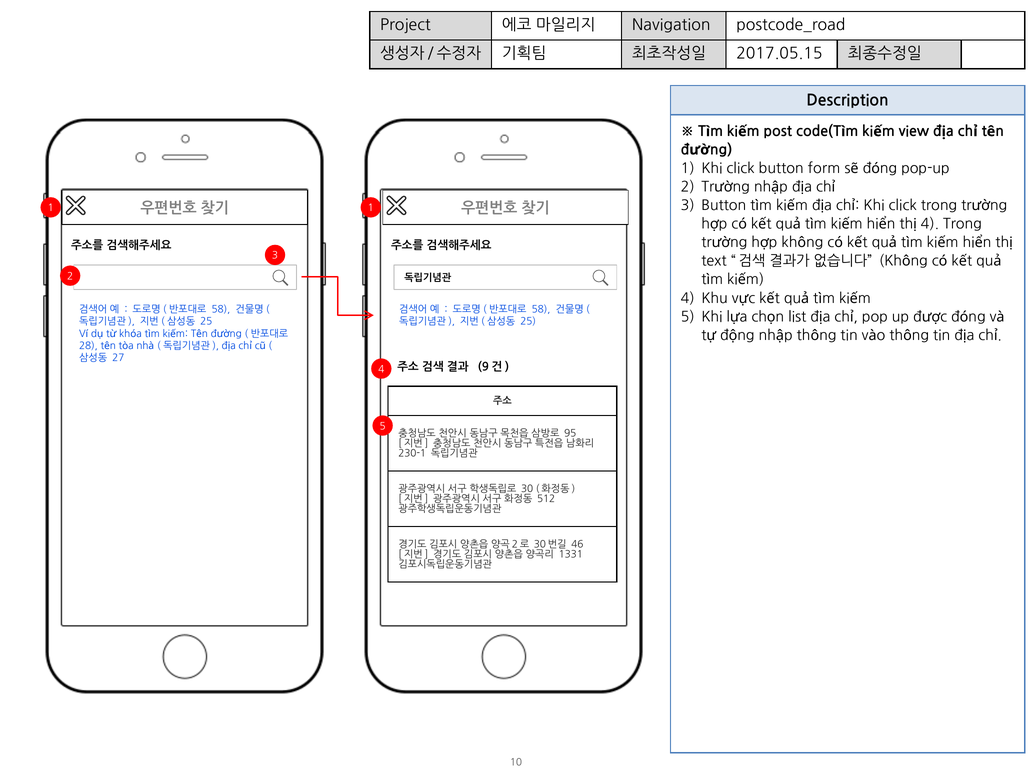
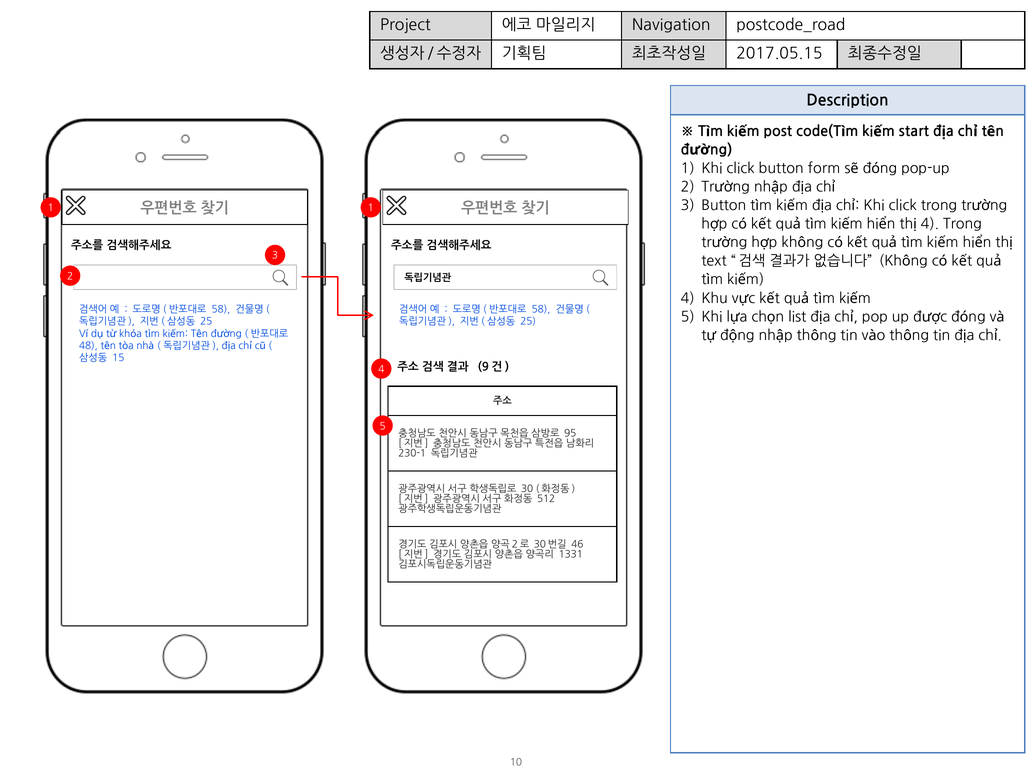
view: view -> start (914, 131)
28: 28 -> 48 (88, 346)
27: 27 -> 15 (118, 358)
